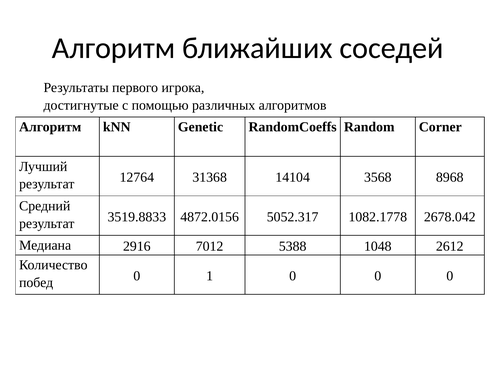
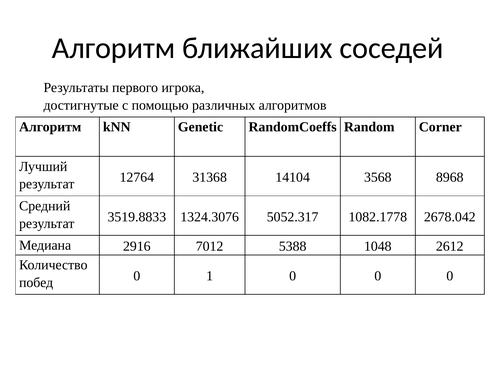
4872.0156: 4872.0156 -> 1324.3076 (210, 217)
